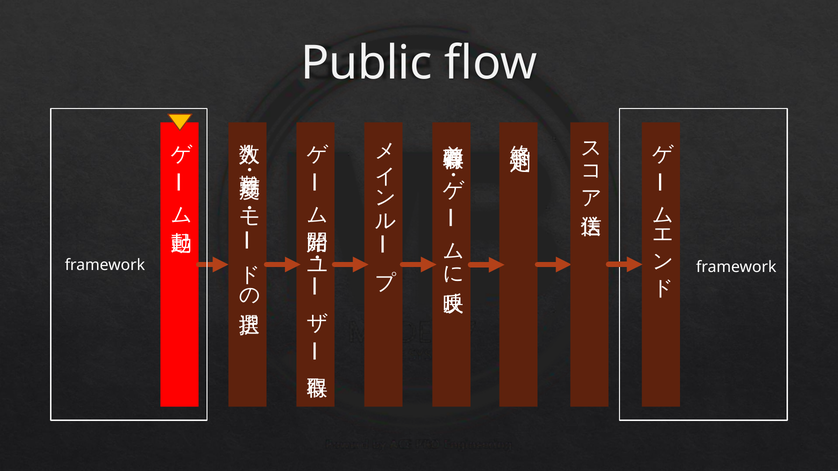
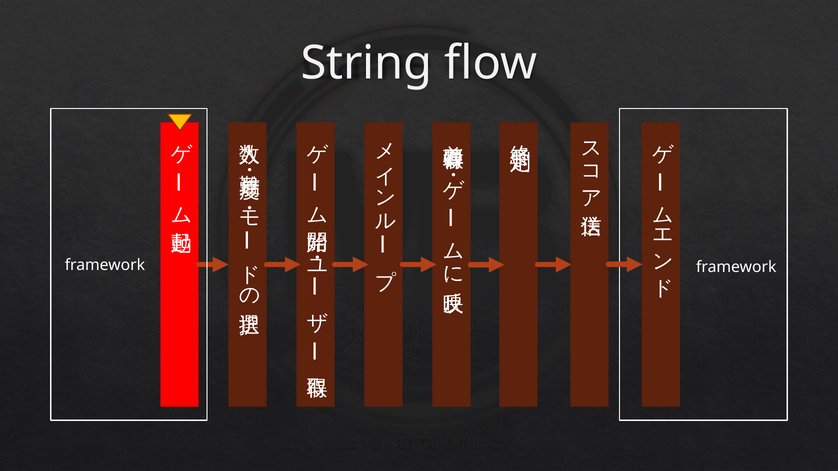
Public: Public -> String (366, 63)
